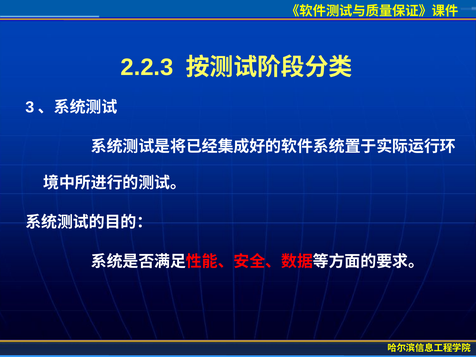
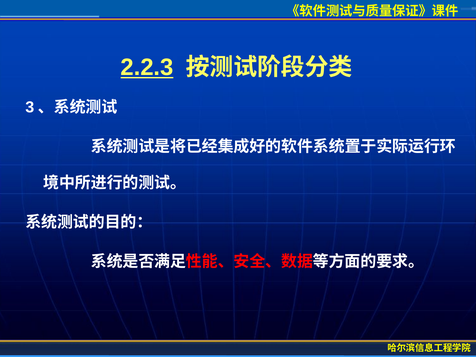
2.2.3 underline: none -> present (147, 67)
